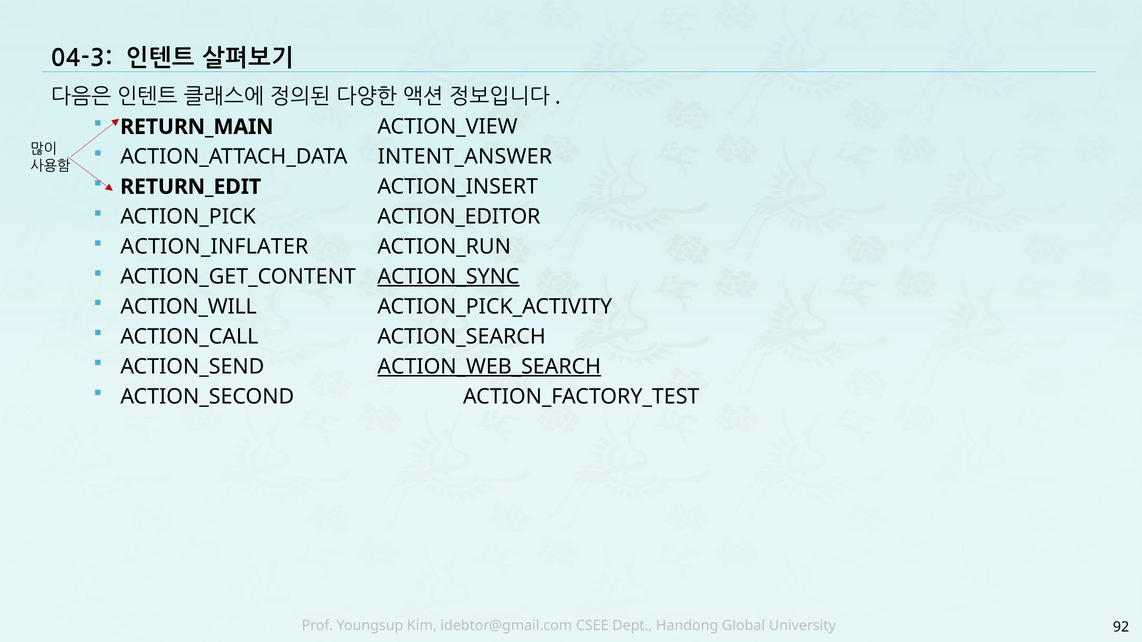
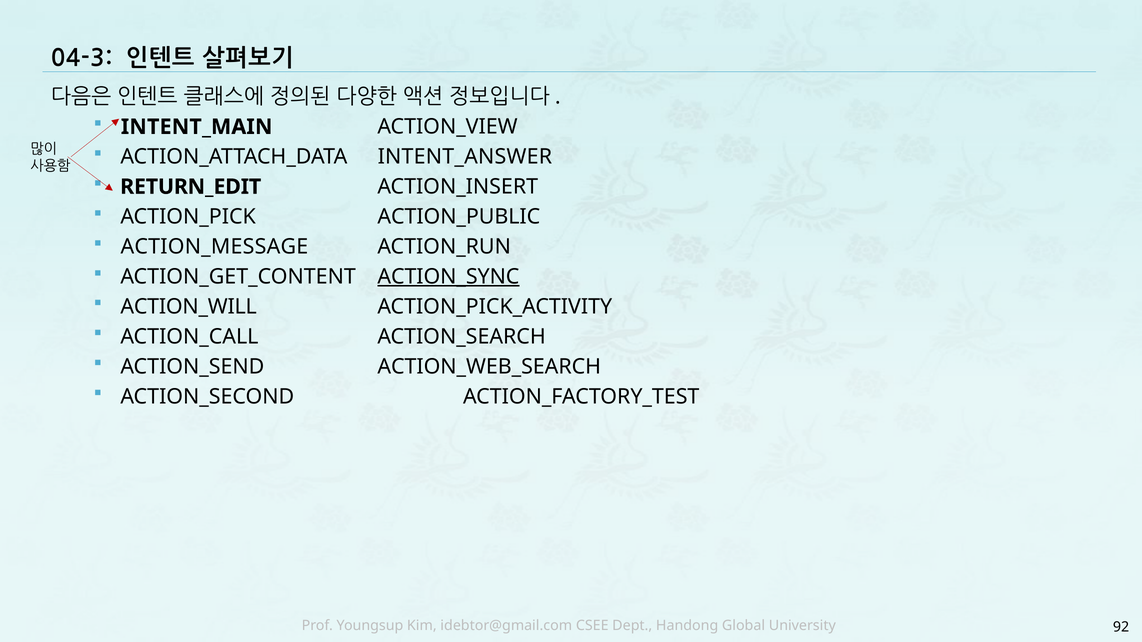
RETURN_MAIN: RETURN_MAIN -> INTENT_MAIN (197, 127)
ACTION_EDITOR: ACTION_EDITOR -> ACTION_PUBLIC (459, 217)
ACTION_INFLATER: ACTION_INFLATER -> ACTION_MESSAGE (214, 247)
ACTION_WEB_SEARCH underline: present -> none (489, 367)
